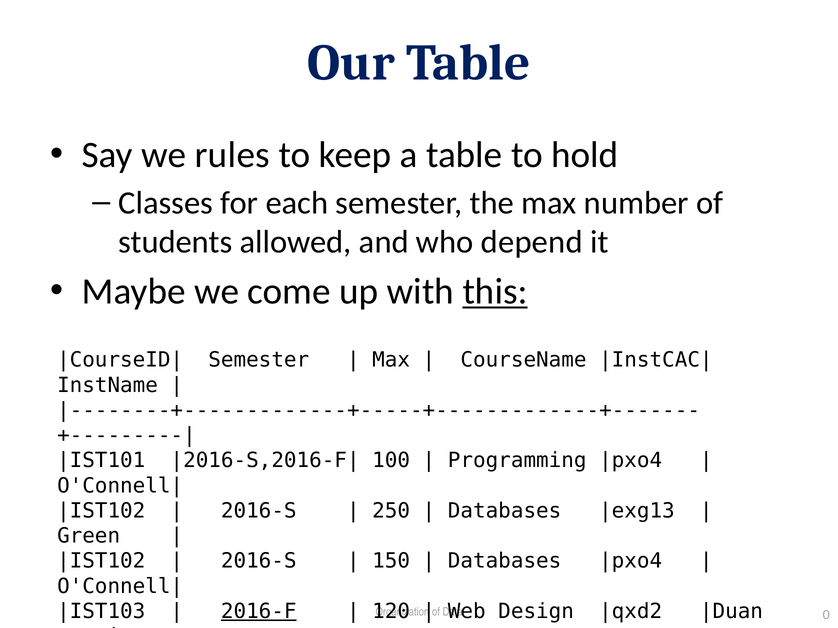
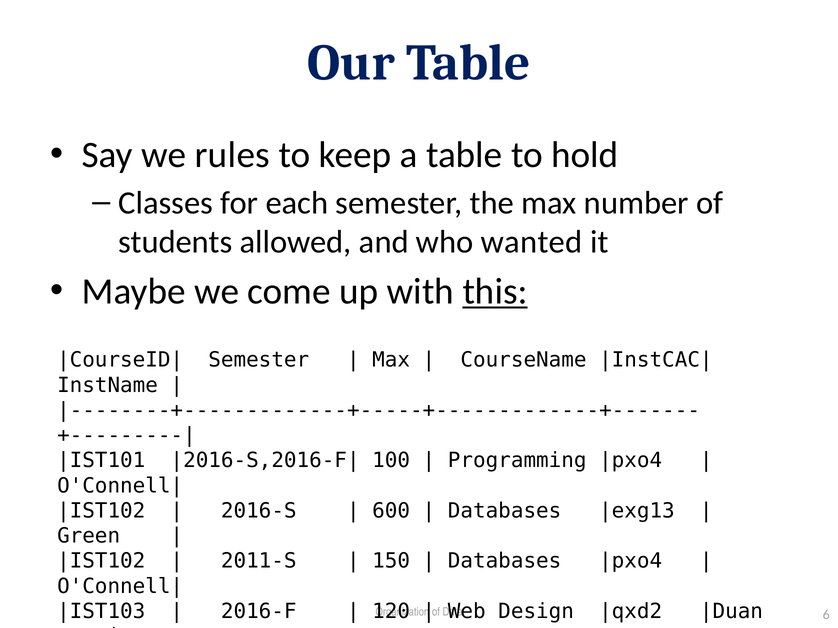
depend: depend -> wanted (532, 242)
250: 250 -> 600 (391, 511)
2016-S: 2016-S -> 2011-S (259, 561)
2016-F underline: present -> none (259, 612)
0: 0 -> 6 (826, 615)
